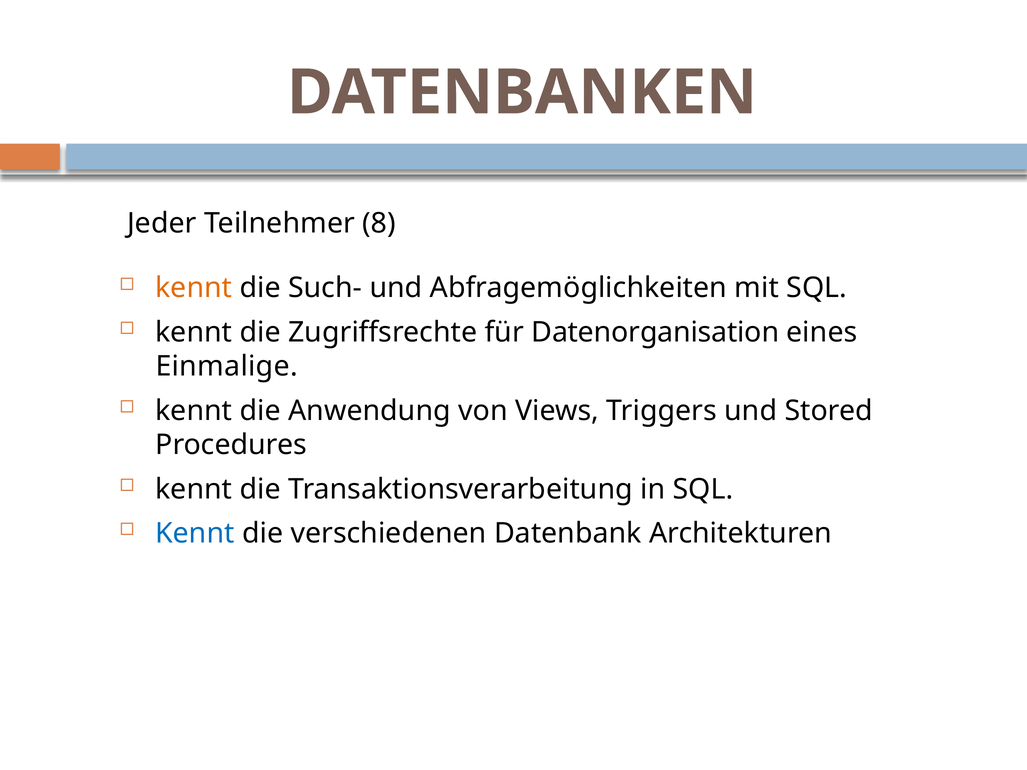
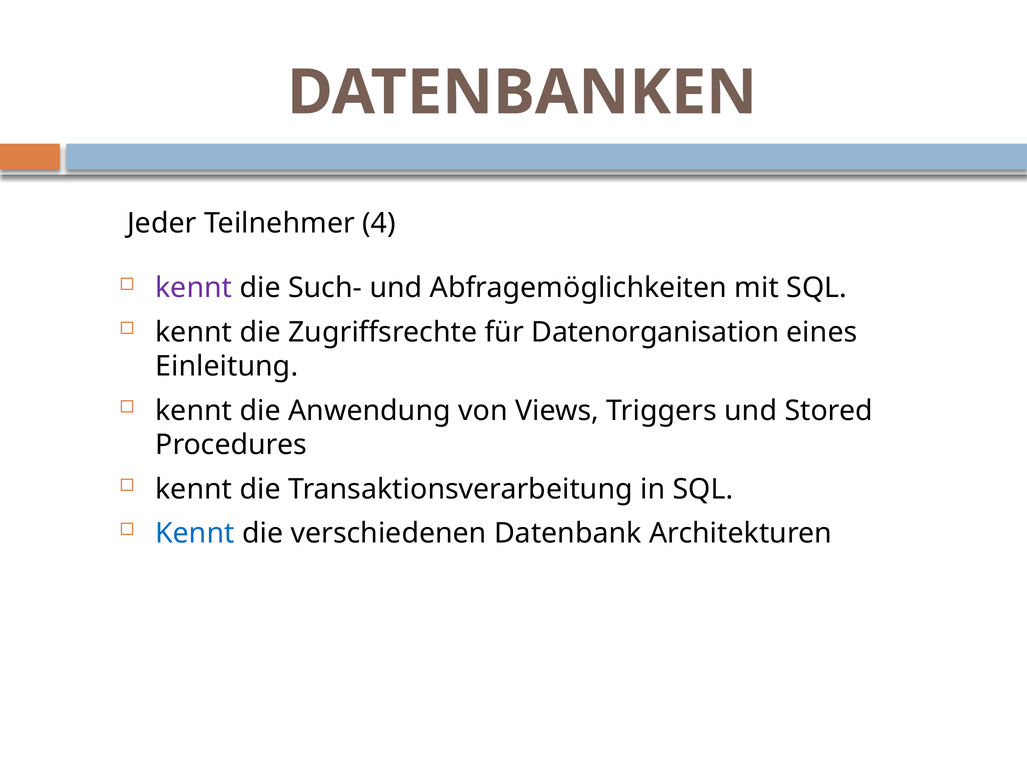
8: 8 -> 4 (379, 223)
kennt colour: orange -> purple (194, 288)
Einmalige: Einmalige -> Einleitung (227, 367)
